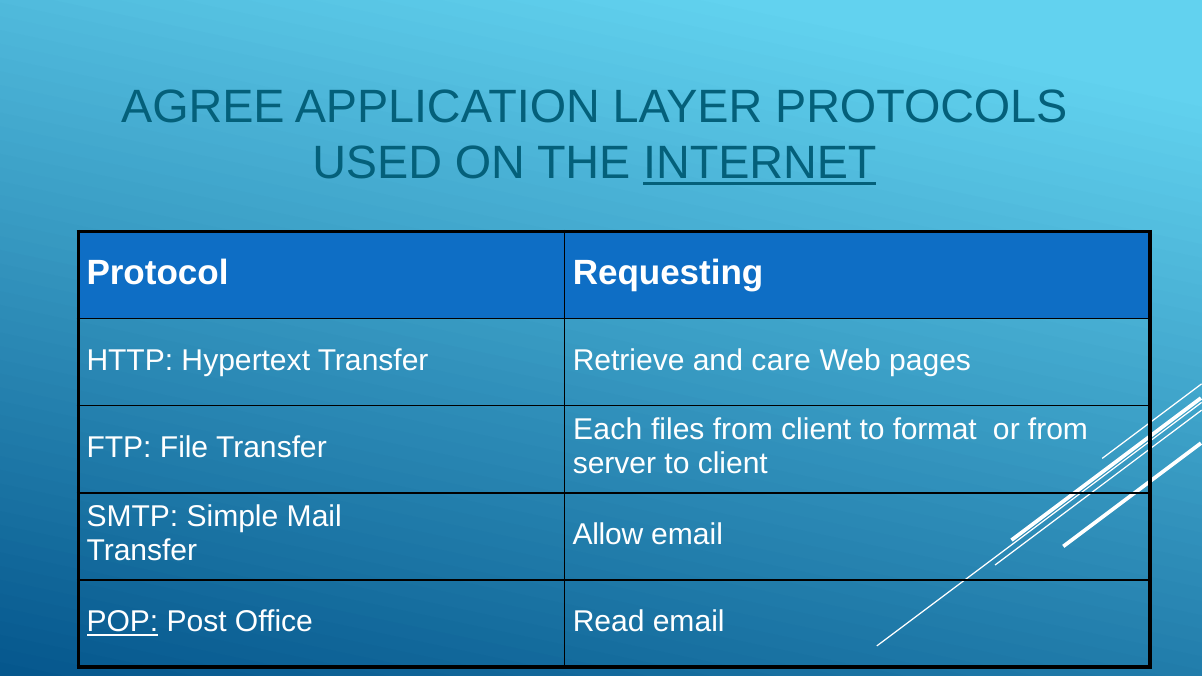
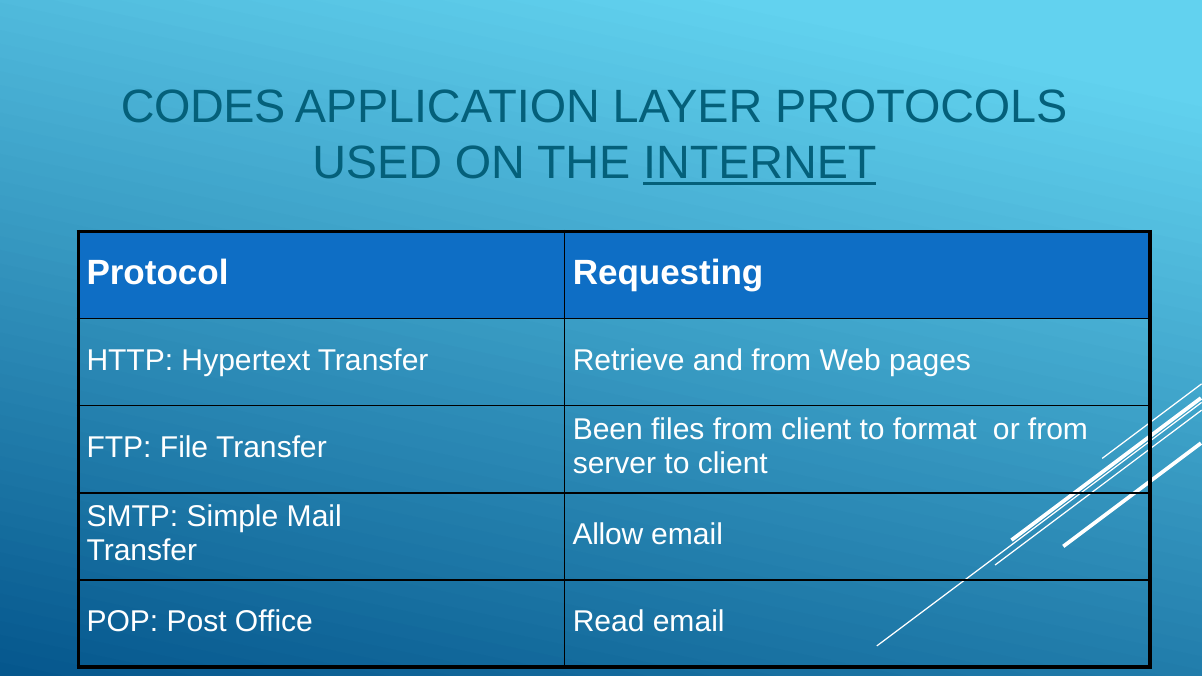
AGREE: AGREE -> CODES (203, 107)
and care: care -> from (781, 361)
Each: Each -> Been (608, 430)
POP underline: present -> none (122, 622)
